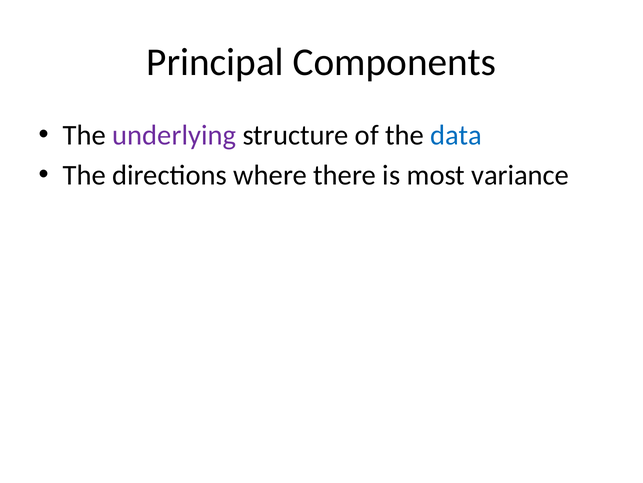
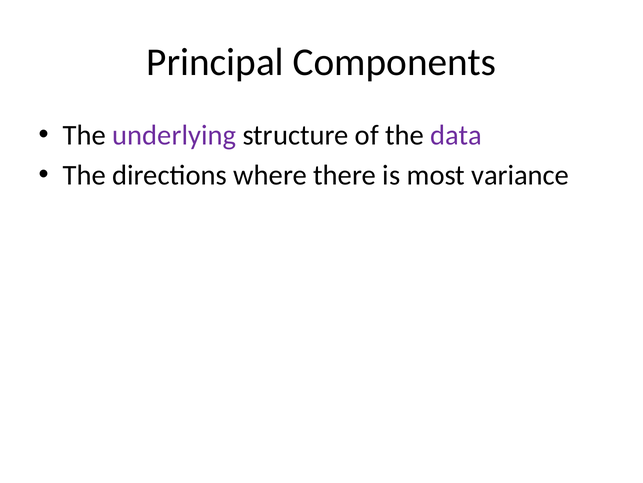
data colour: blue -> purple (456, 135)
